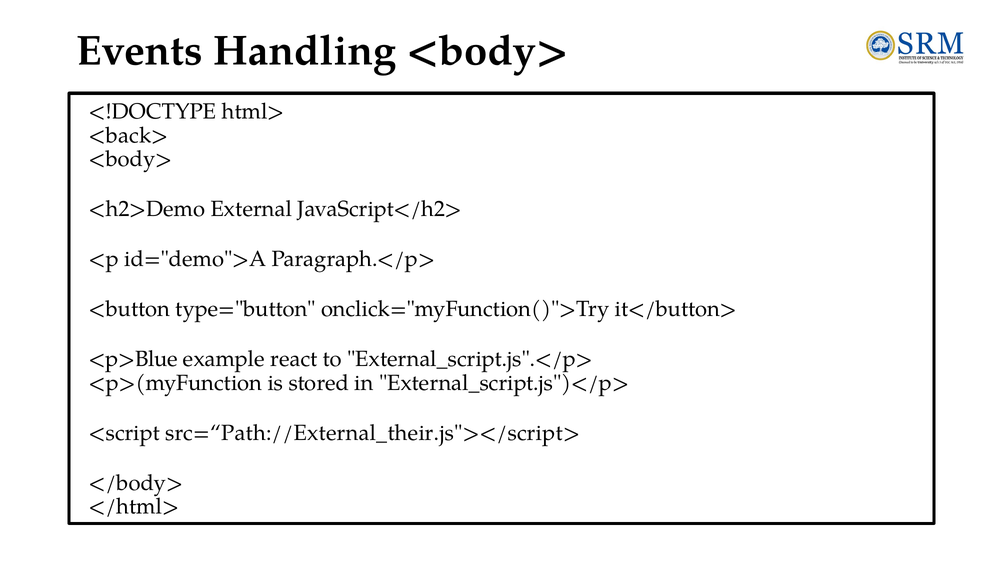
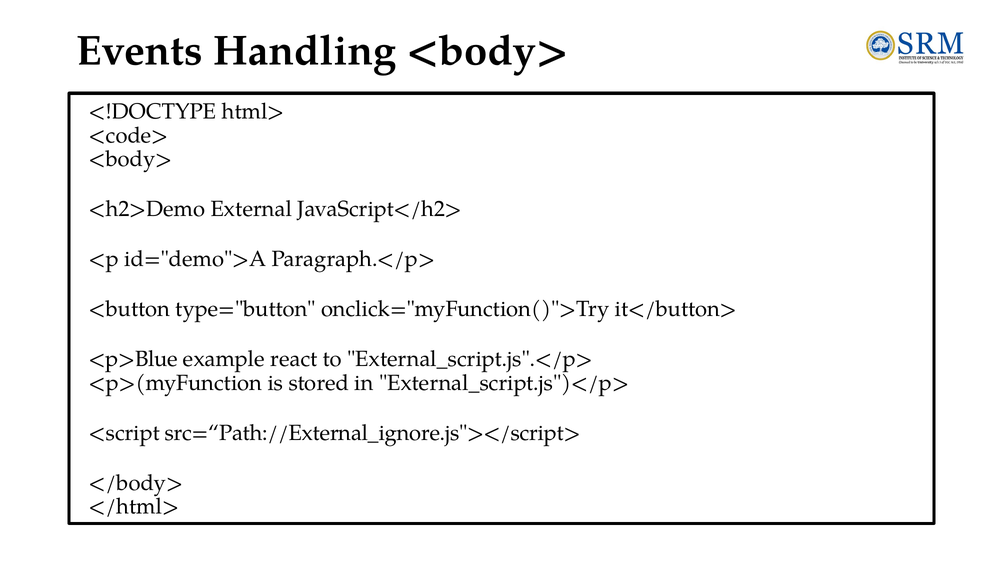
<back>: <back> -> <code> (129, 135)
src=“Path://External_their.js"></script>: src=“Path://External_their.js"></script> -> src=“Path://External_ignore.js"></script> (373, 433)
